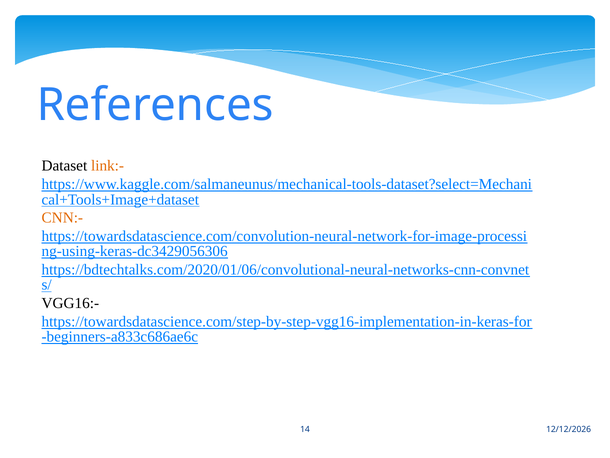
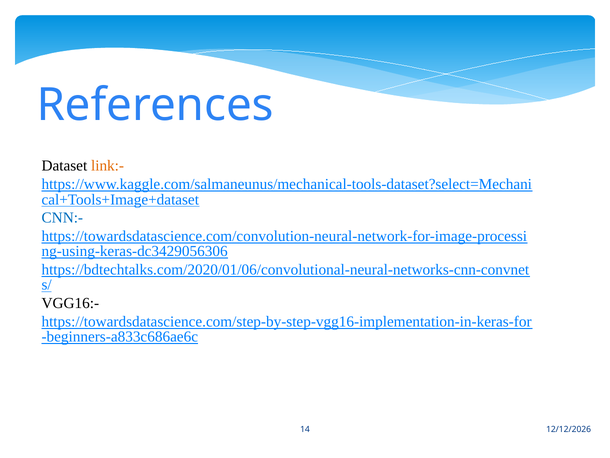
CNN:- colour: orange -> blue (62, 218)
